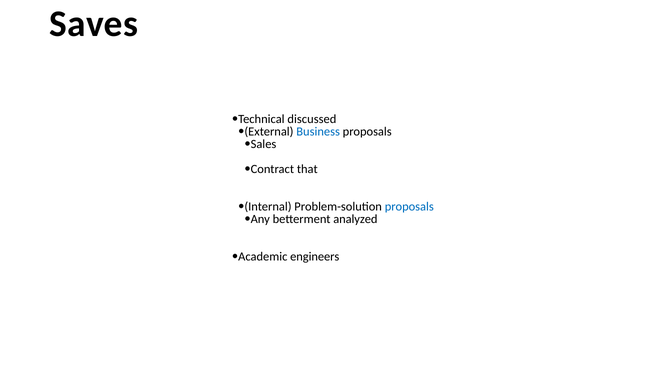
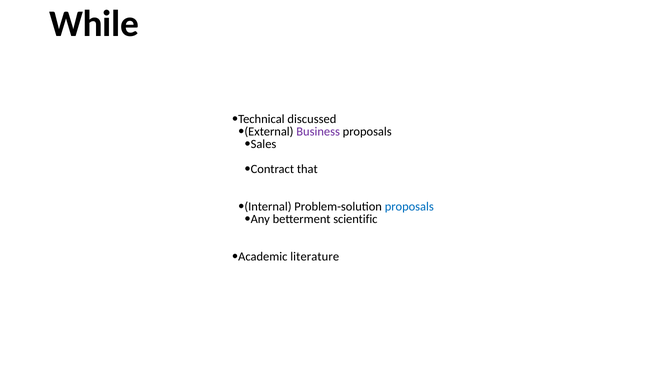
Saves: Saves -> While (94, 24)
Business colour: blue -> purple (318, 131)
analyzed: analyzed -> scientific (355, 219)
engineers: engineers -> literature (315, 256)
